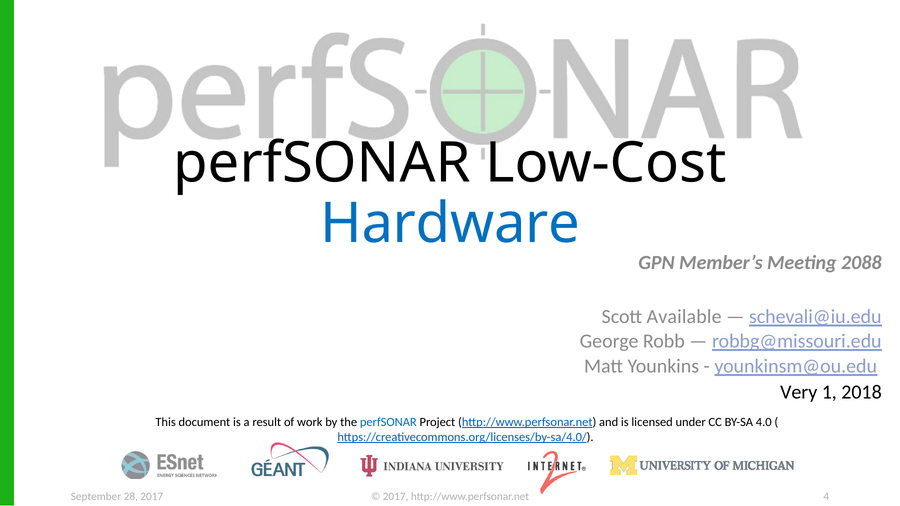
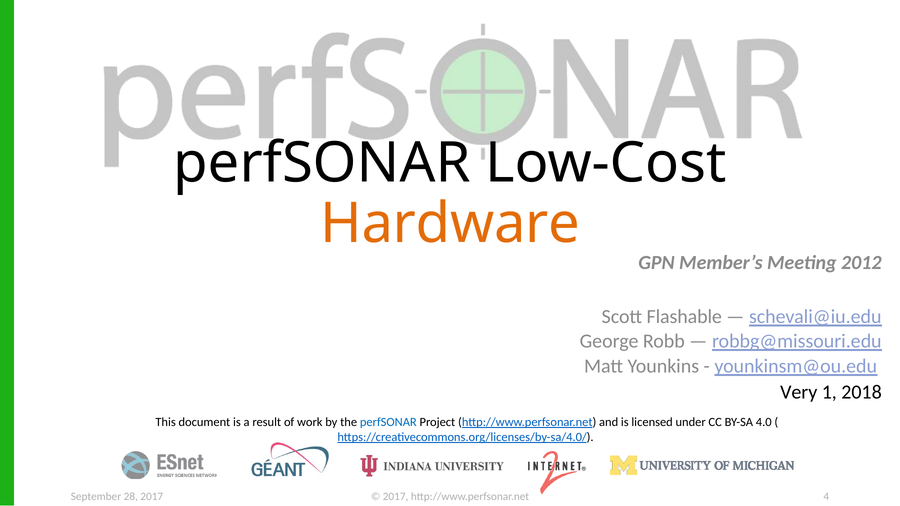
Hardware colour: blue -> orange (450, 224)
2088: 2088 -> 2012 (861, 263)
Available: Available -> Flashable (684, 317)
